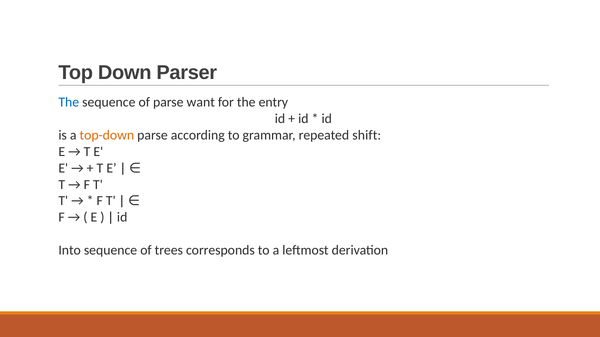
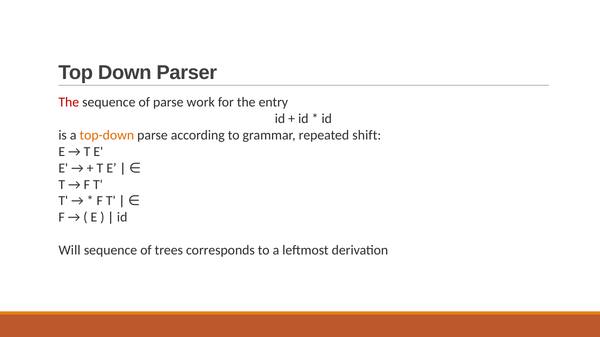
The colour: blue -> red (69, 102)
want: want -> work (201, 102)
Into: Into -> Will (70, 251)
